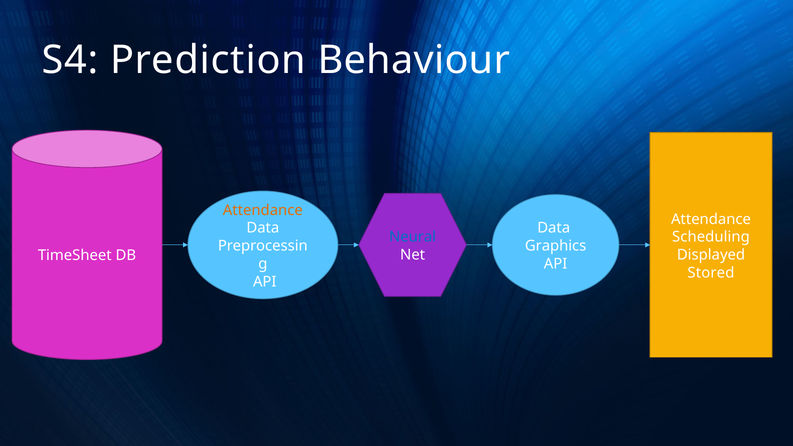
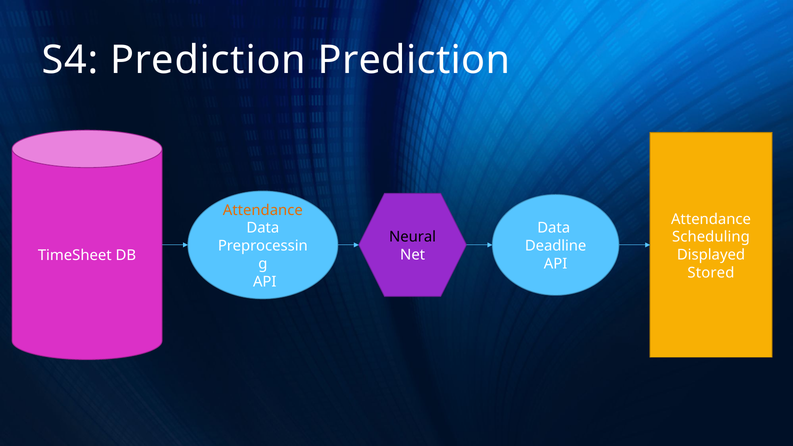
Prediction Behaviour: Behaviour -> Prediction (414, 60)
Neural colour: blue -> black (413, 237)
Graphics: Graphics -> Deadline (556, 246)
